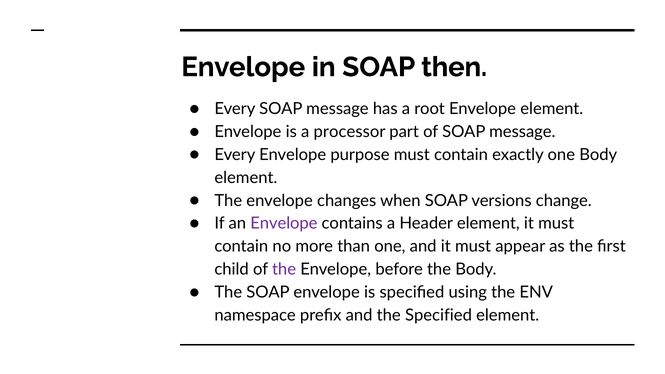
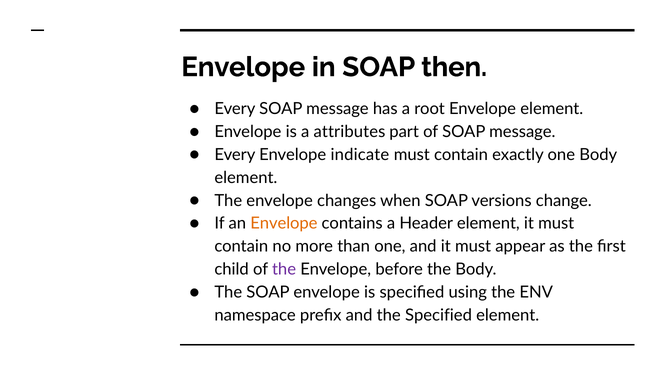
processor: processor -> attributes (349, 132)
purpose: purpose -> indicate (360, 155)
Envelope colour: purple -> orange (284, 224)
